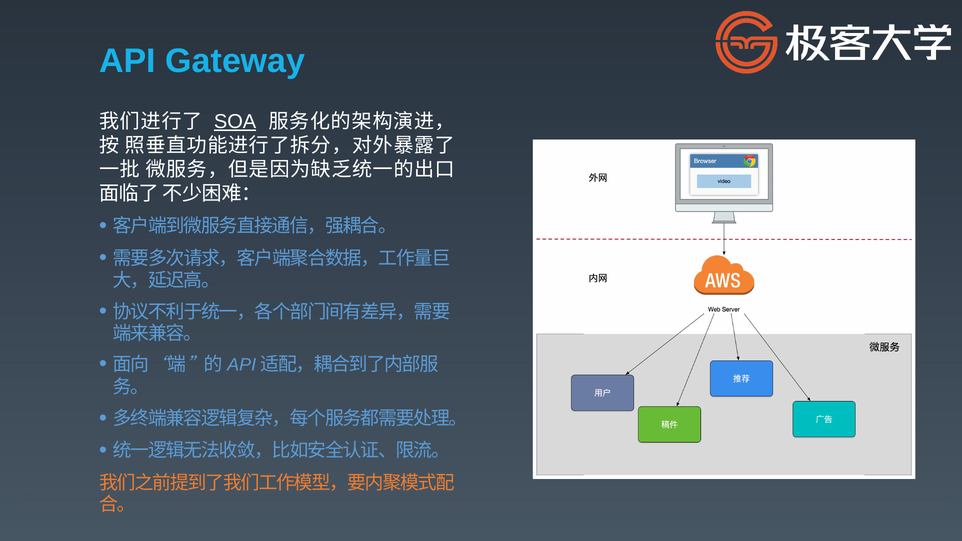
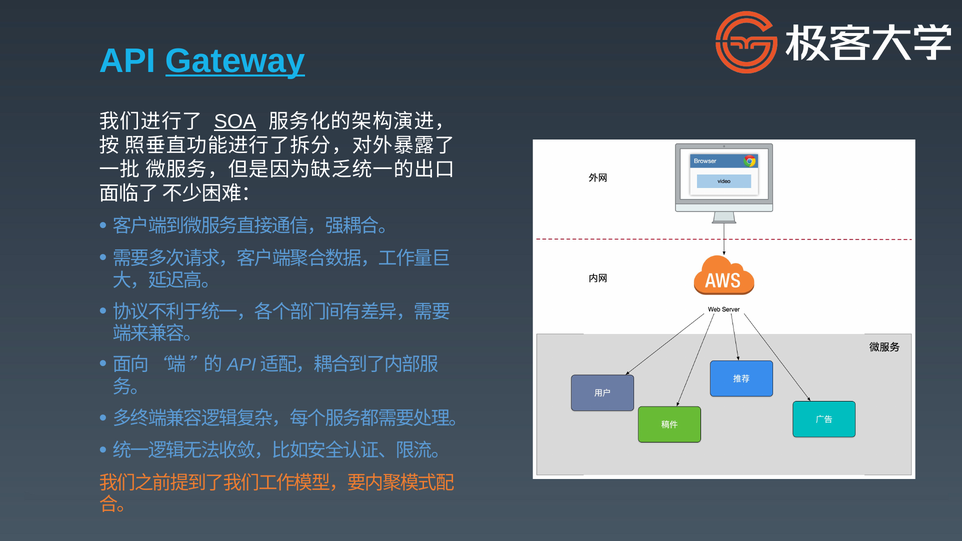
Gateway underline: none -> present (235, 61)
